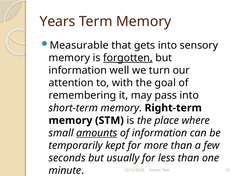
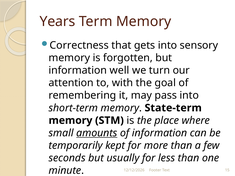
Measurable: Measurable -> Correctness (79, 45)
forgotten underline: present -> none (128, 58)
Right-term: Right-term -> State-term (173, 108)
